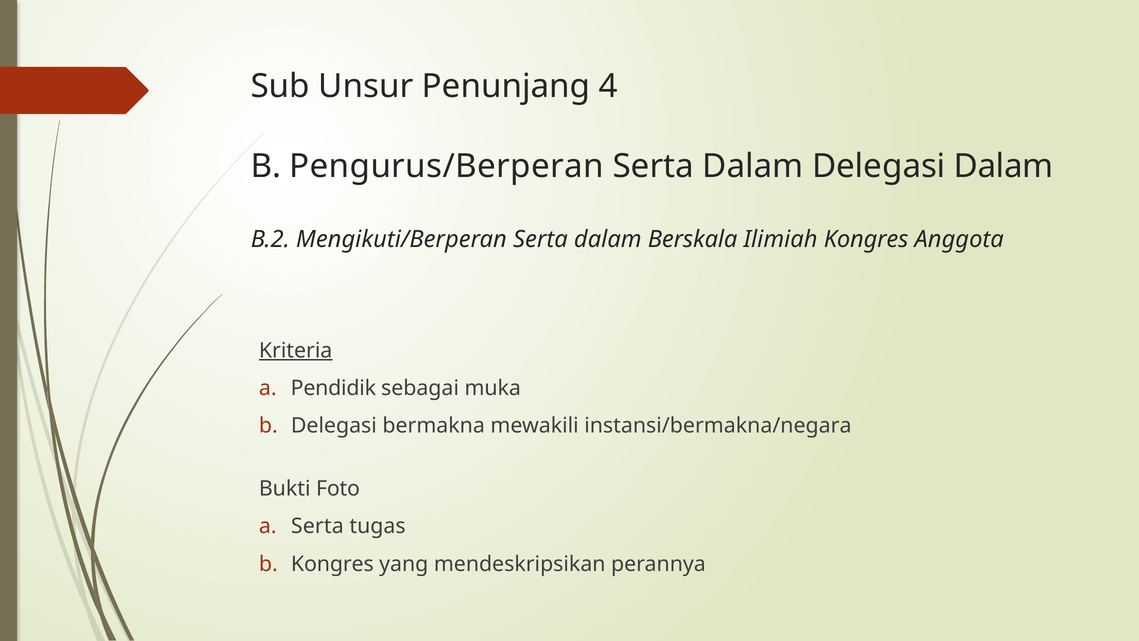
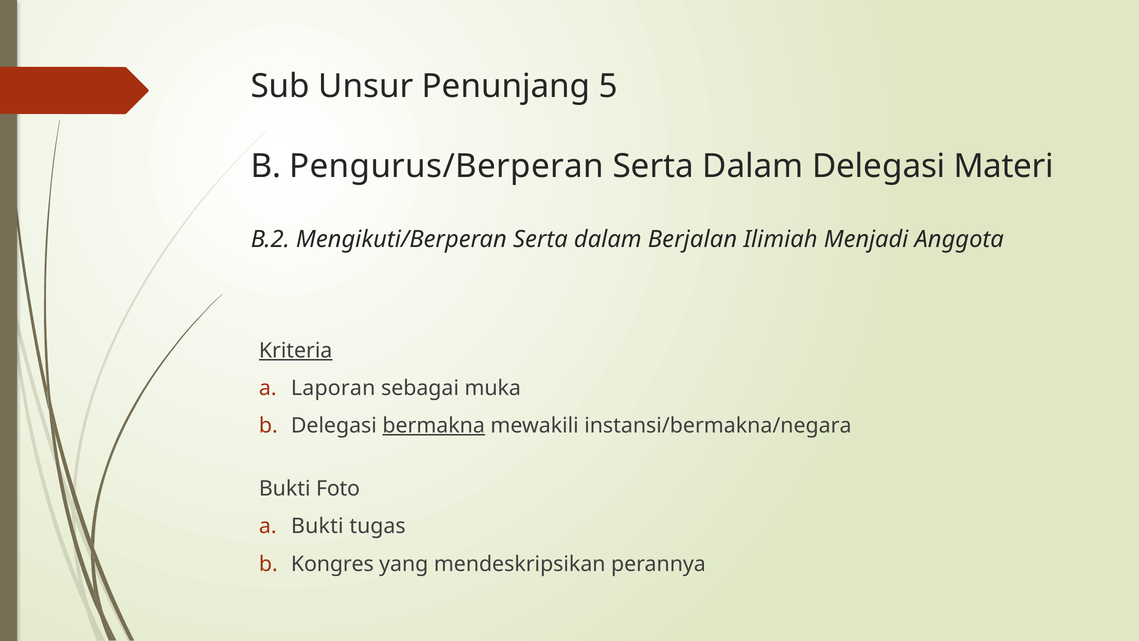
4: 4 -> 5 (608, 86)
Delegasi Dalam: Dalam -> Materi (1004, 166)
Berskala: Berskala -> Berjalan (692, 240)
Ilimiah Kongres: Kongres -> Menjadi (866, 240)
Pendidik: Pendidik -> Laporan (333, 388)
bermakna underline: none -> present (434, 425)
Serta: Serta -> Bukti (317, 526)
